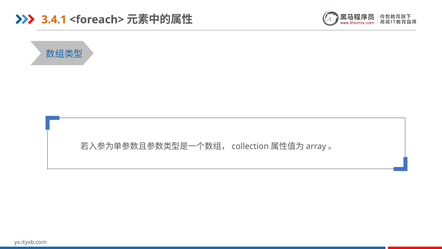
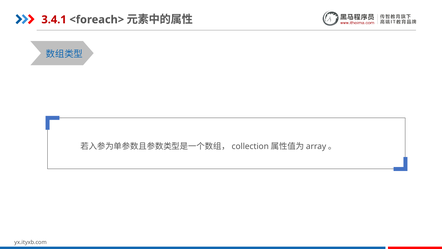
3.4.1 colour: orange -> red (54, 20)
